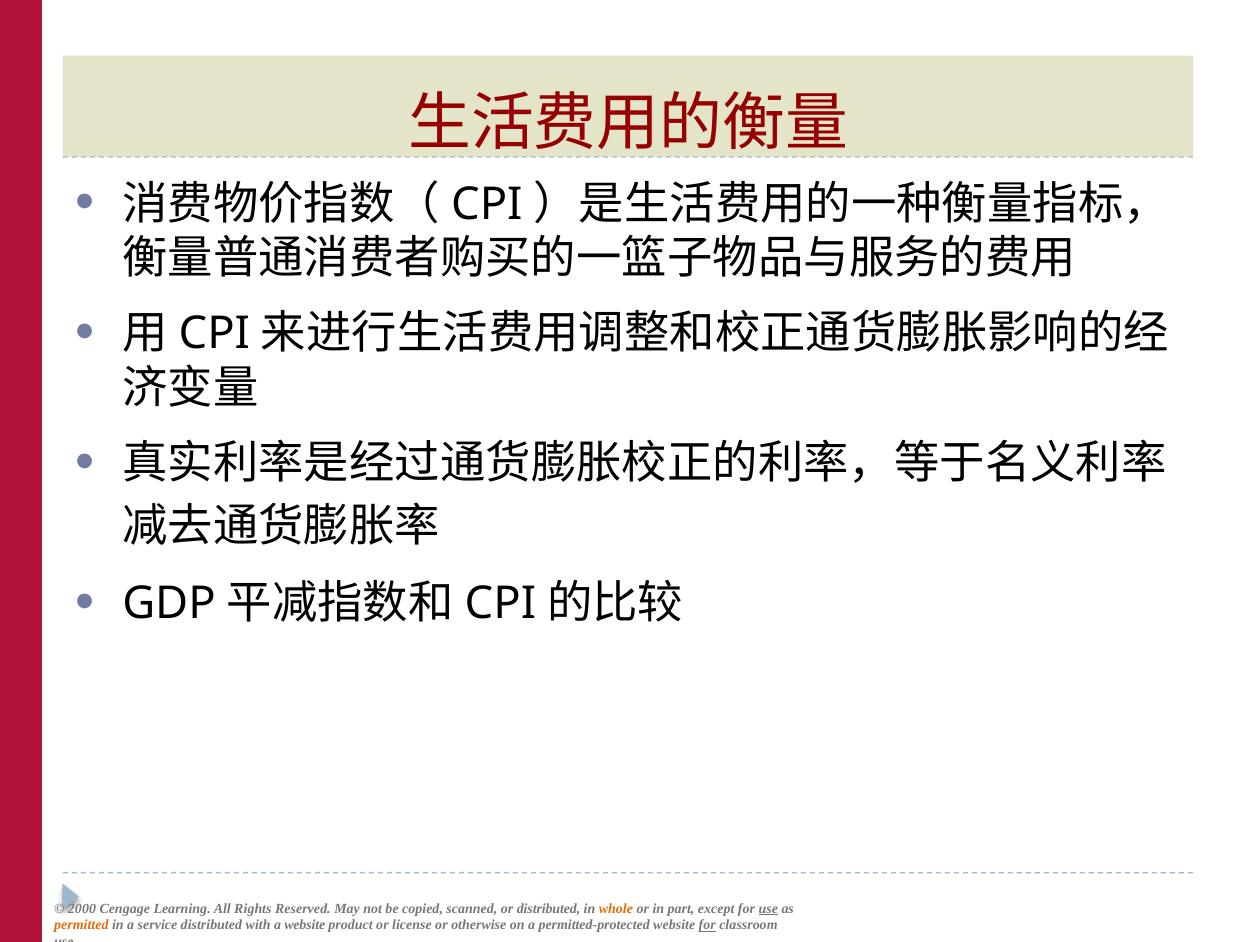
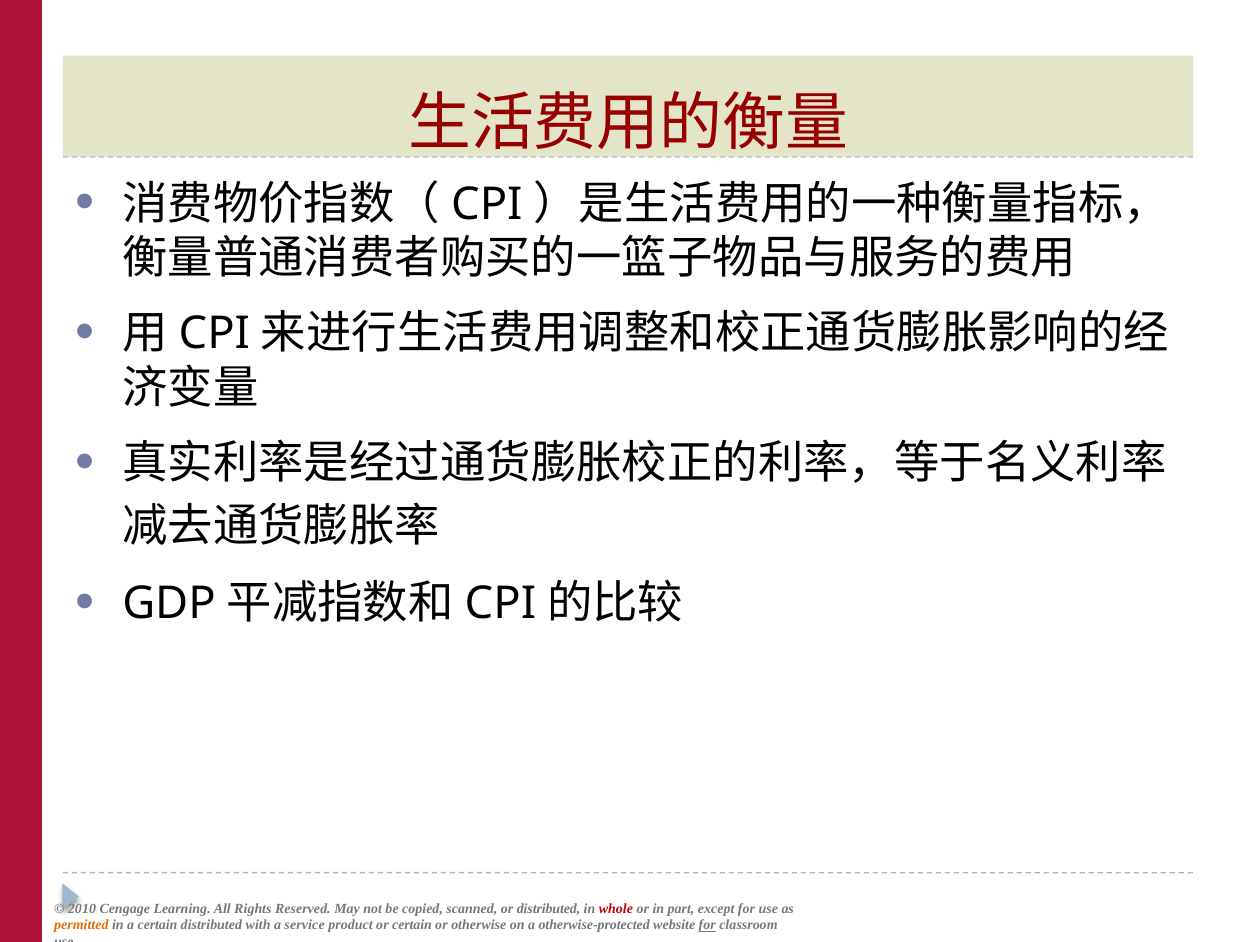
2000: 2000 -> 2010 (82, 908)
whole colour: orange -> red (616, 908)
use underline: present -> none (768, 908)
a service: service -> certain (158, 925)
a website: website -> service (305, 925)
or license: license -> certain (412, 925)
permitted-protected: permitted-protected -> otherwise-protected (594, 925)
